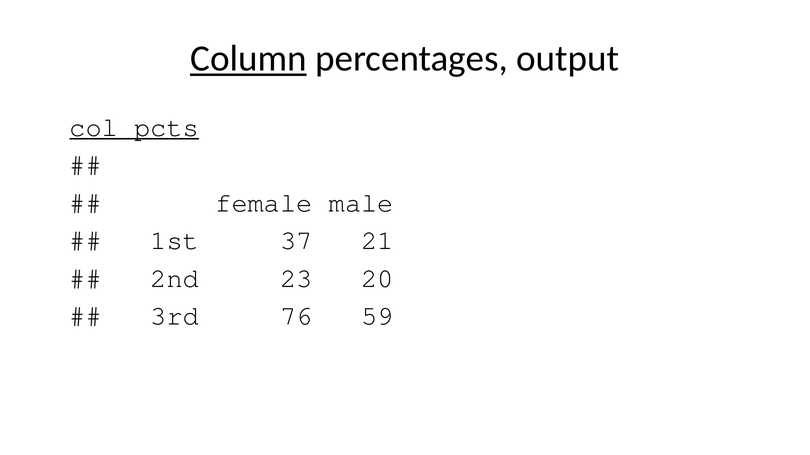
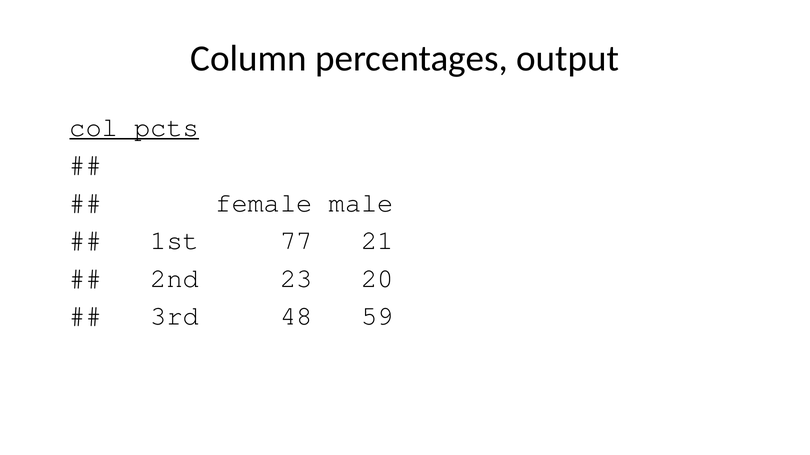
Column underline: present -> none (248, 59)
37: 37 -> 77 (296, 241)
76: 76 -> 48 (296, 317)
